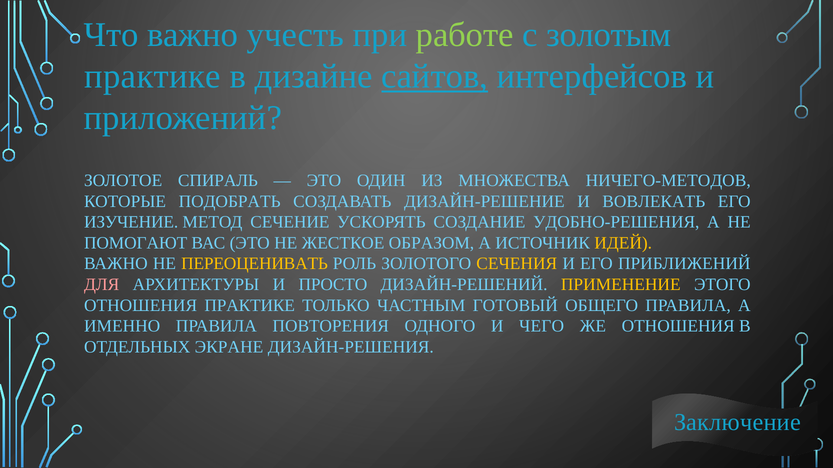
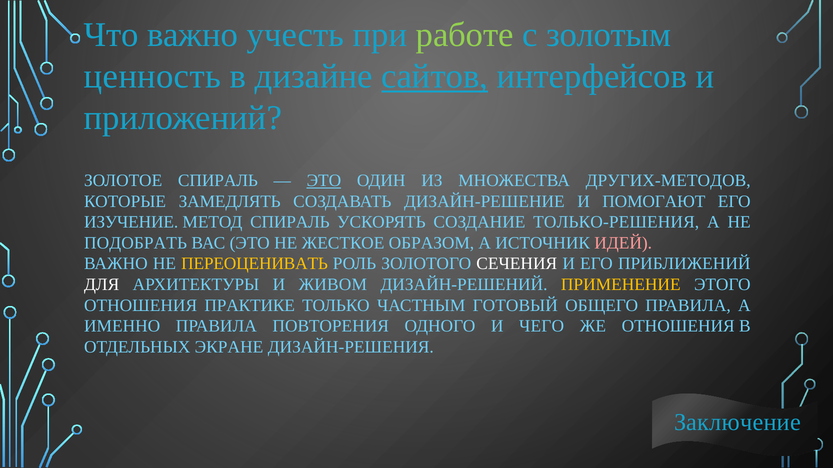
практике: практике -> ценность (152, 77)
ЭТО underline: none -> present (324, 181)
НИЧЕГО-МЕТОДОВ: НИЧЕГО-МЕТОДОВ -> ДРУГИХ-МЕТОДОВ (668, 181)
ПОДОБРАТЬ: ПОДОБРАТЬ -> ЗАМЕДЛЯТЬ (230, 202)
ВОВЛЕКАТЬ: ВОВЛЕКАТЬ -> ПОМОГАЮТ (654, 202)
МЕТОД СЕЧЕНИЕ: СЕЧЕНИЕ -> СПИРАЛЬ (290, 222)
УДОБНО-РЕШЕНИЯ: УДОБНО-РЕШЕНИЯ -> ТОЛЬКО-РЕШЕНИЯ (616, 222)
ПОМОГАЮТ: ПОМОГАЮТ -> ПОДОБРАТЬ (136, 243)
ИДЕЙ colour: yellow -> pink (623, 243)
СЕЧЕНИЯ colour: yellow -> white (517, 264)
ДЛЯ colour: pink -> white (102, 285)
ПРОСТО: ПРОСТО -> ЖИВОМ (333, 285)
